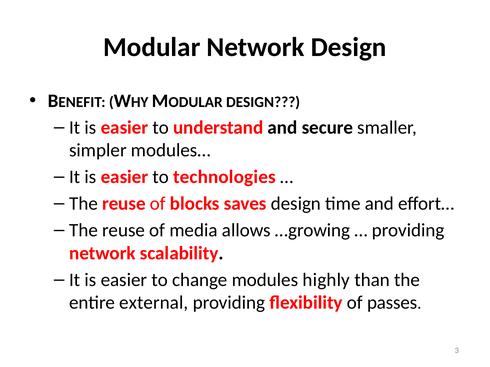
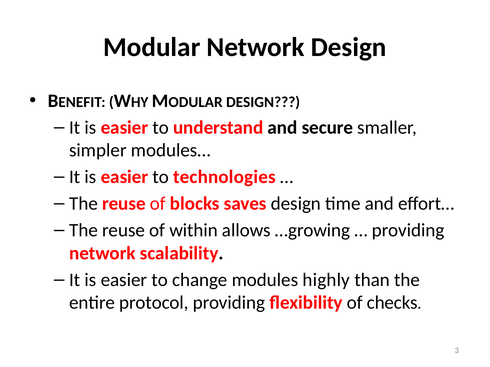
media: media -> within (194, 231)
external: external -> protocol (154, 303)
passes: passes -> checks (392, 303)
